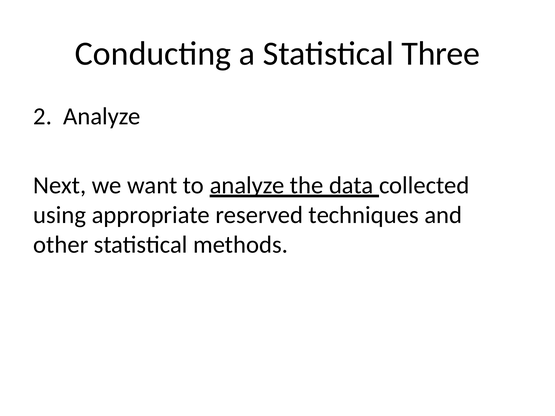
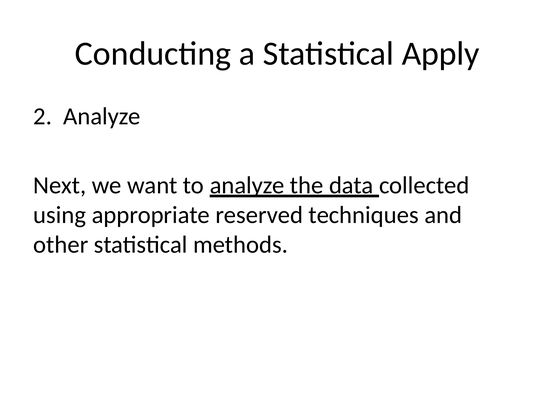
Three: Three -> Apply (441, 54)
